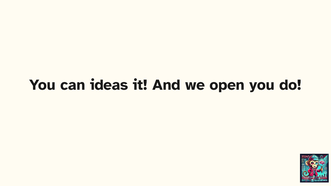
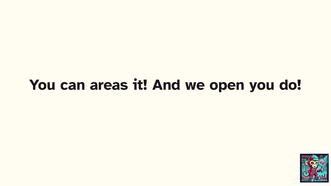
ideas: ideas -> areas (109, 85)
